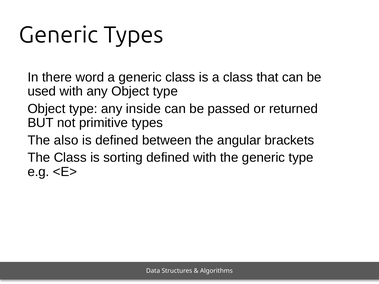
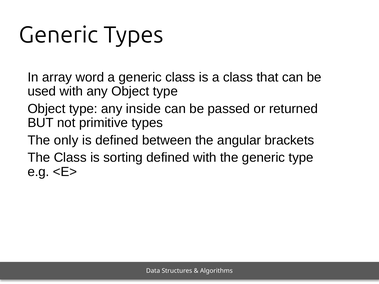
there: there -> array (57, 77)
also: also -> only (66, 140)
